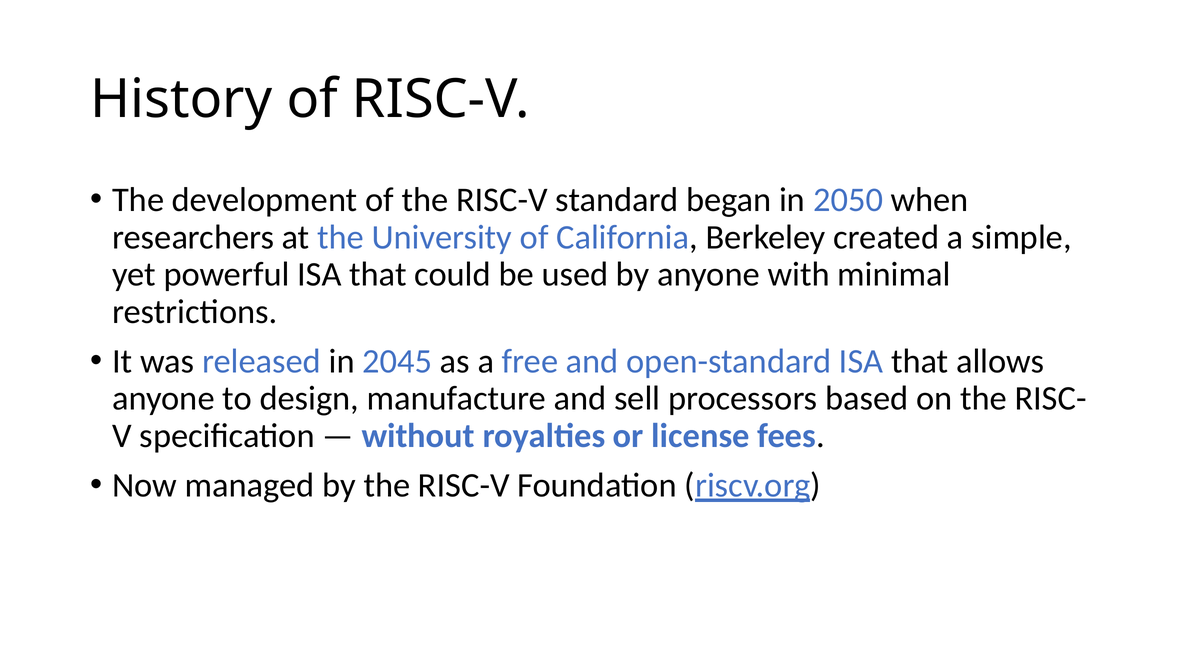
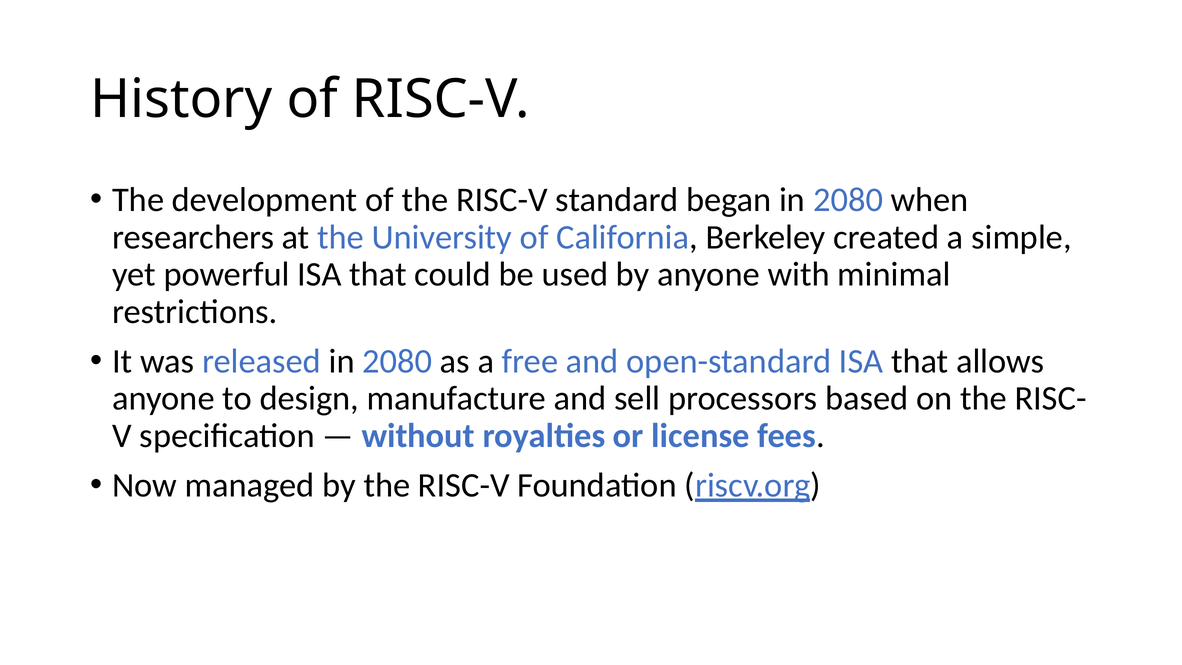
began in 2050: 2050 -> 2080 (848, 200)
released in 2045: 2045 -> 2080 (397, 361)
